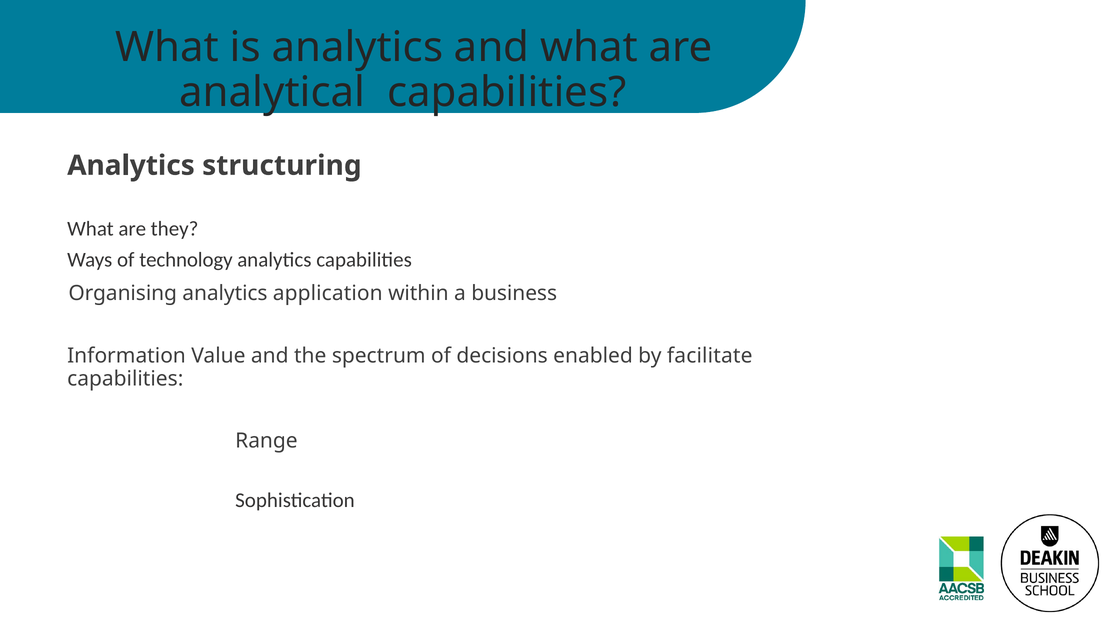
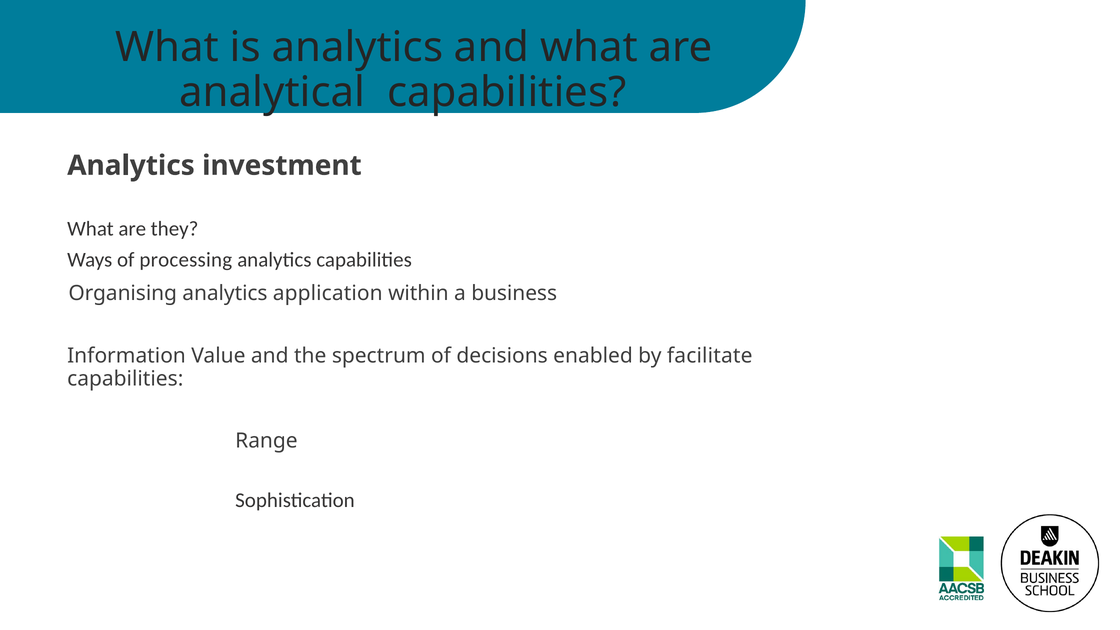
structuring: structuring -> investment (282, 166)
technology: technology -> processing (186, 260)
